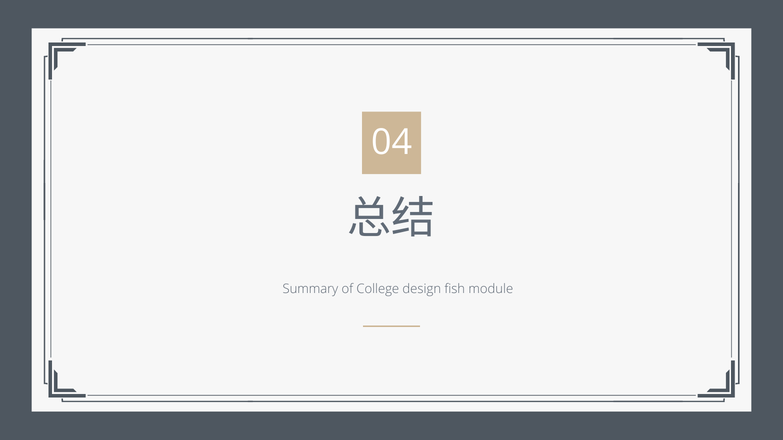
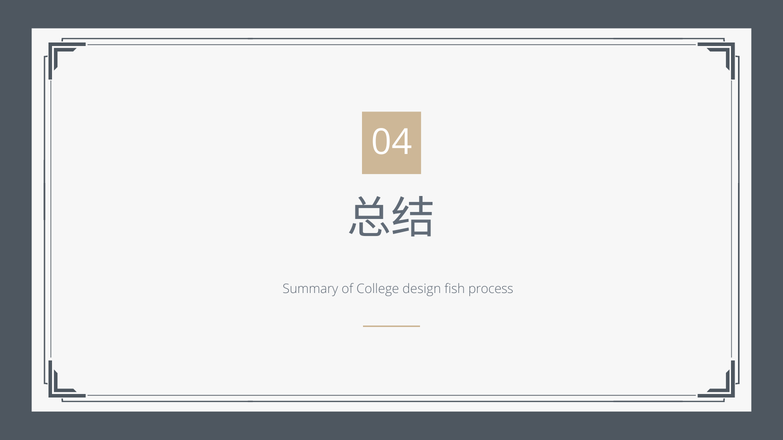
module: module -> process (491, 289)
